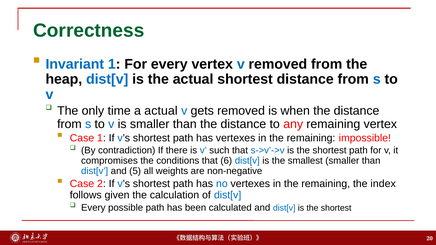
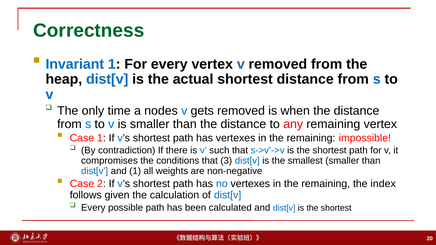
a actual: actual -> nodes (161, 111)
6: 6 -> 3 (226, 161)
and 5: 5 -> 1 (135, 171)
